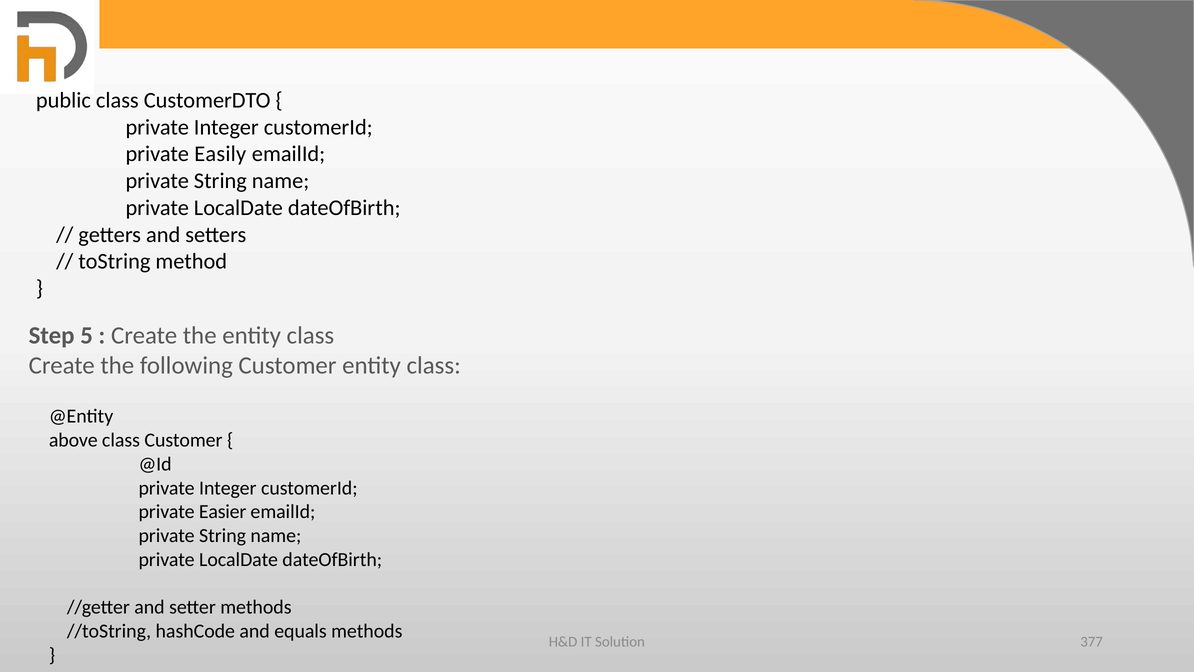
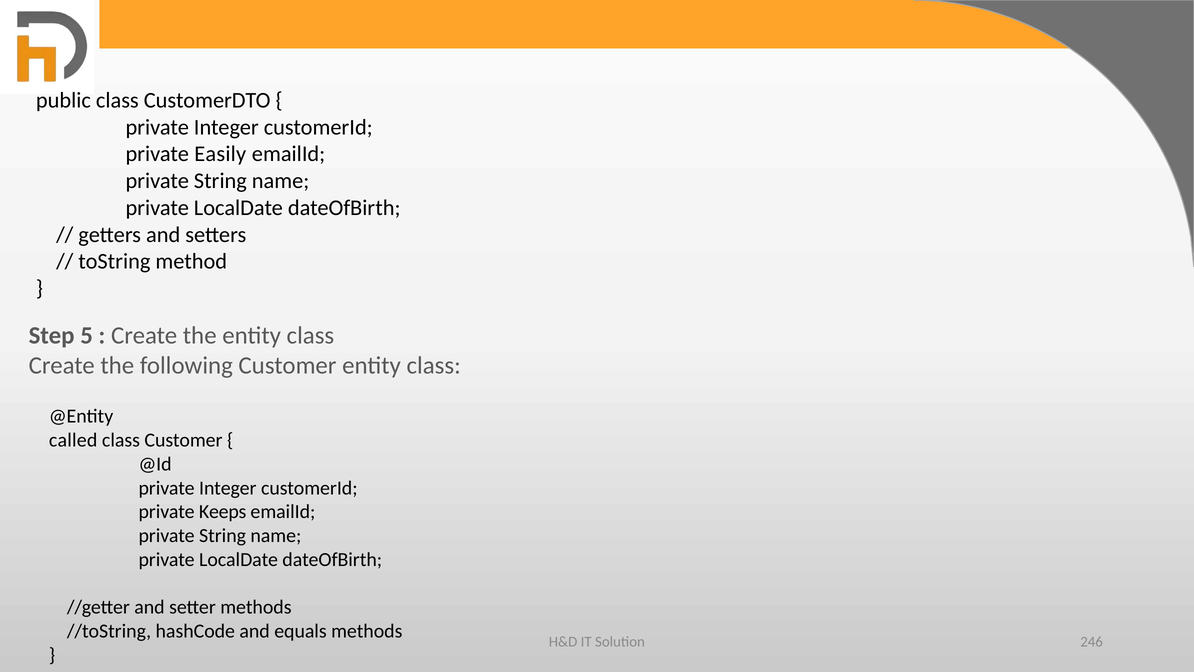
above: above -> called (73, 440)
Easier: Easier -> Keeps (223, 512)
377: 377 -> 246 (1092, 641)
